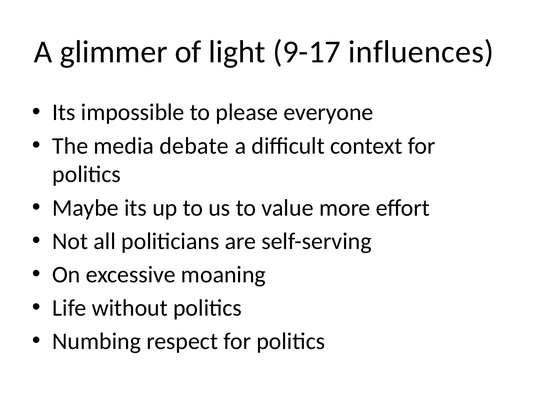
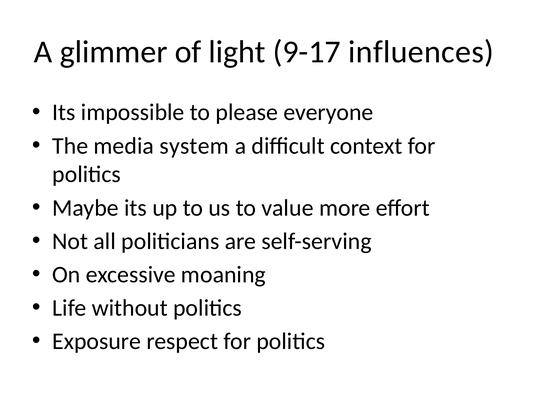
debate: debate -> system (194, 146)
Numbing: Numbing -> Exposure (97, 341)
